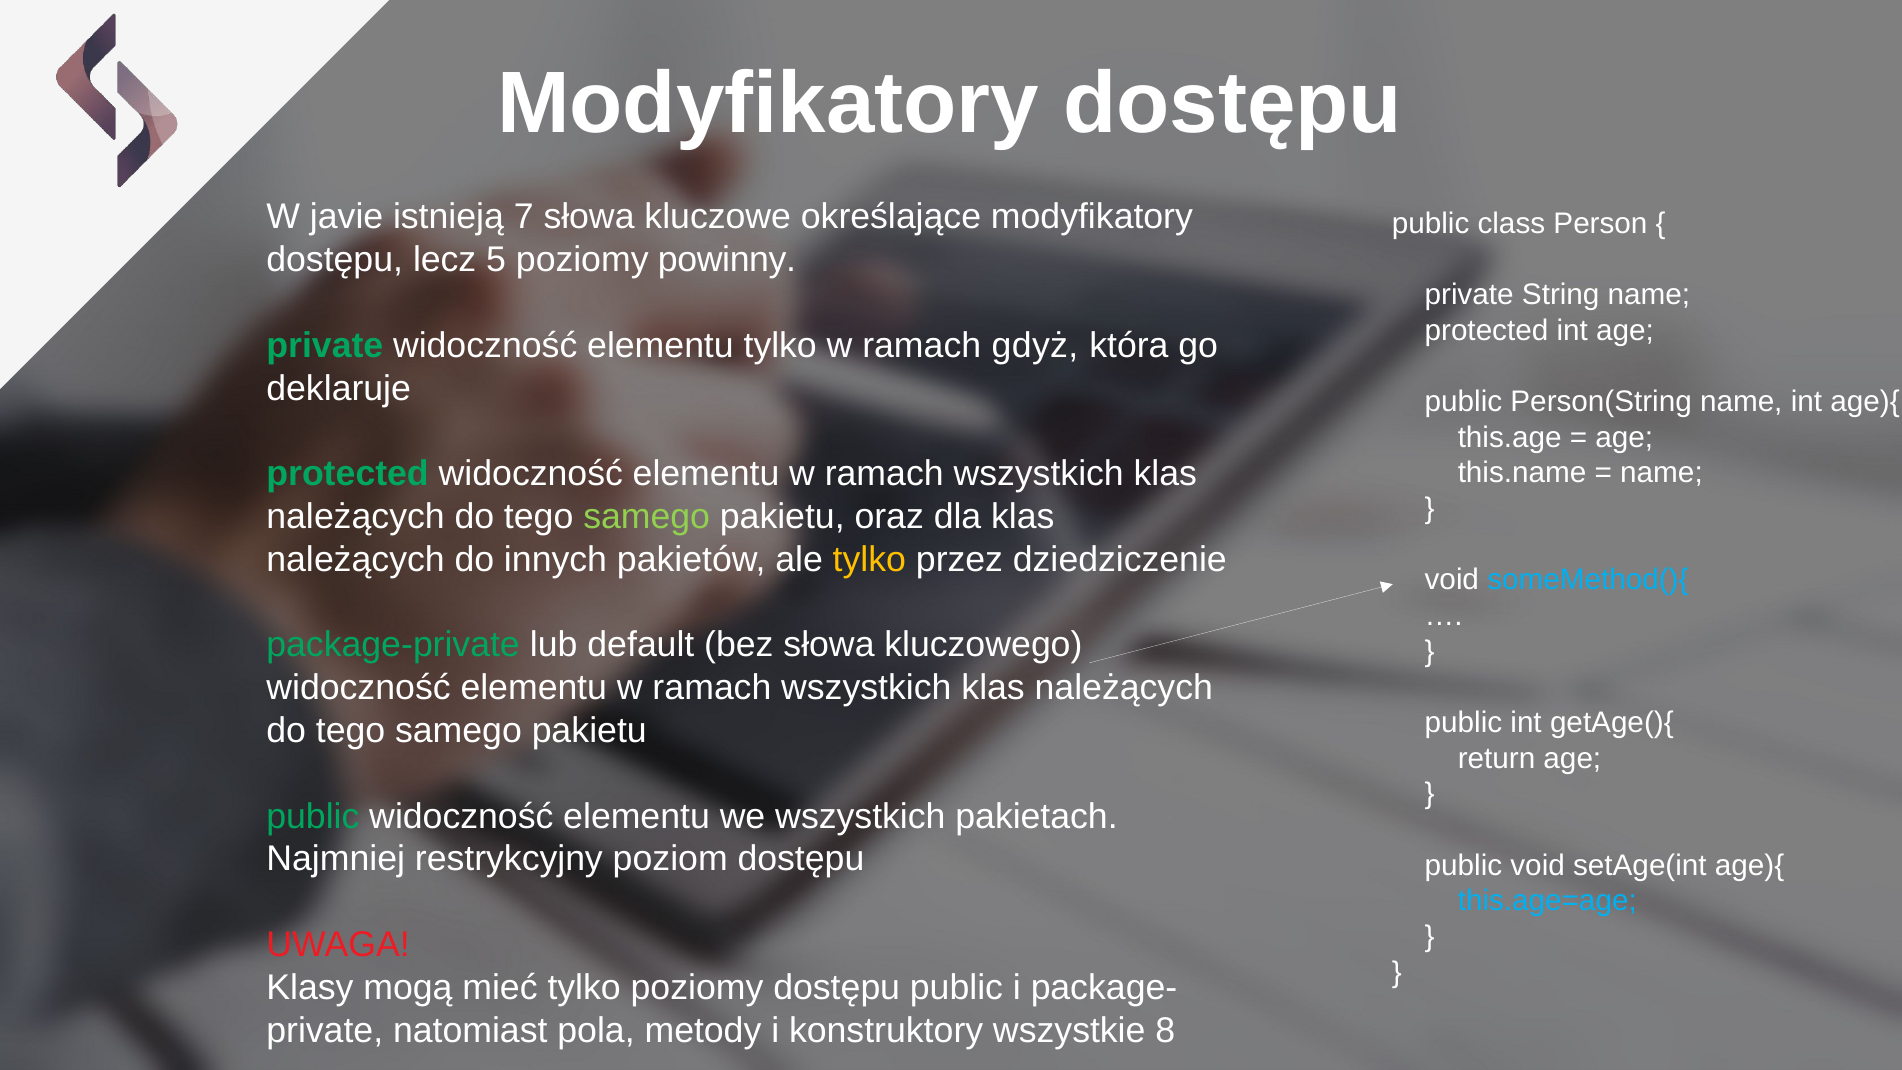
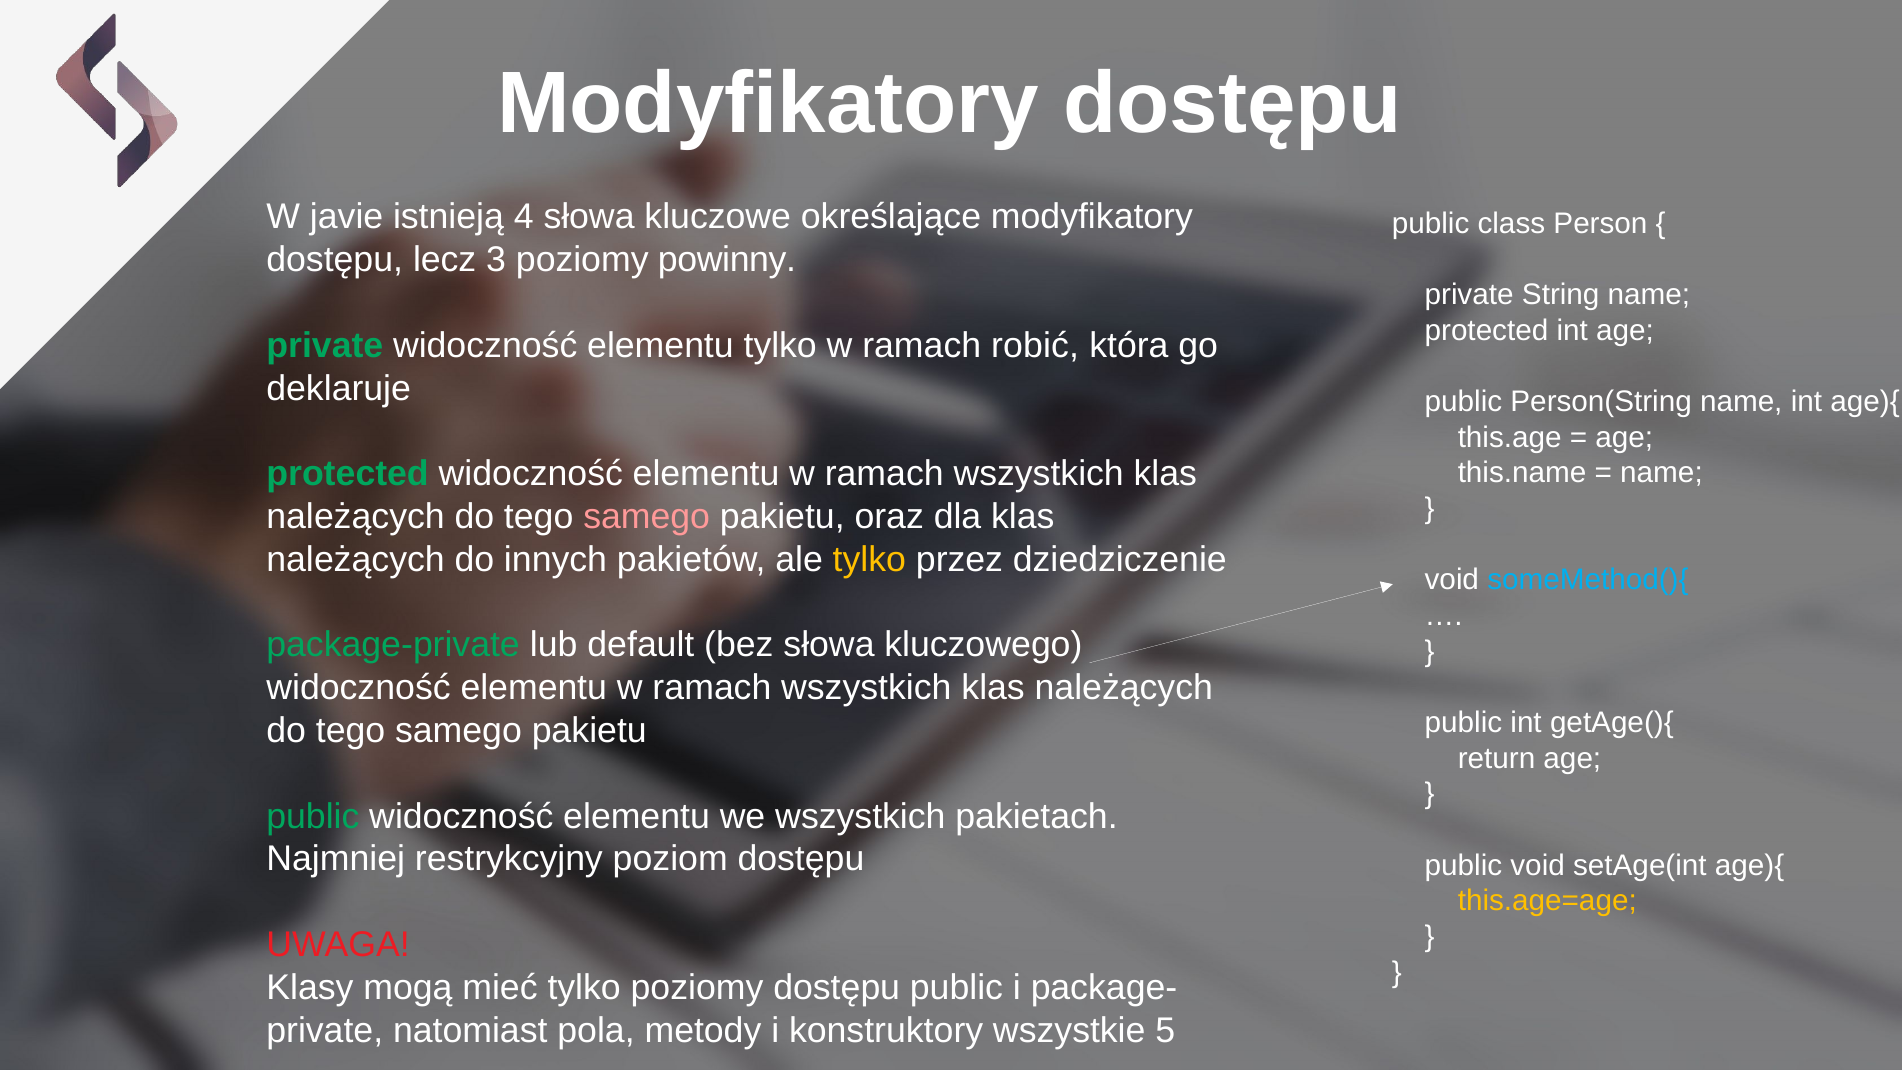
7: 7 -> 4 (524, 217)
5: 5 -> 3 (496, 260)
gdyż: gdyż -> robić (1035, 346)
samego colour: light green -> pink (647, 517)
this.age=age colour: light blue -> yellow (1547, 901)
8: 8 -> 5 (1165, 1030)
